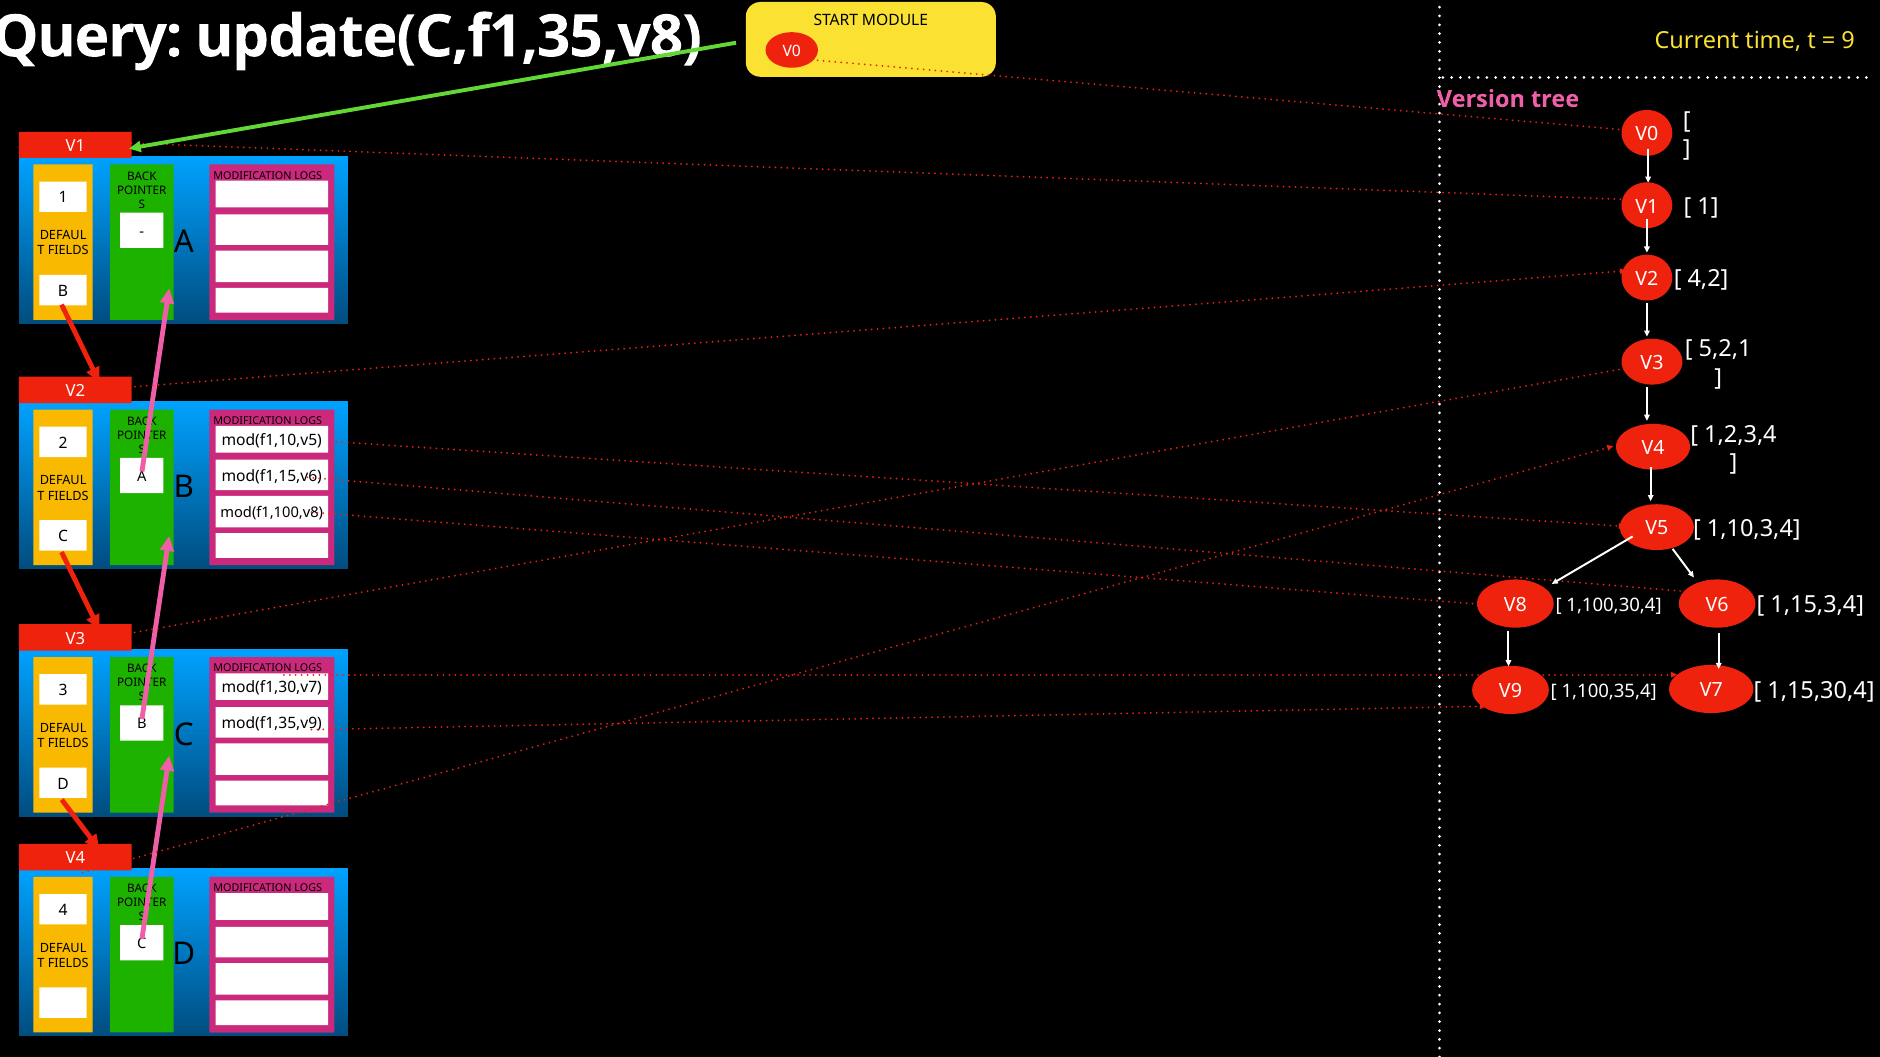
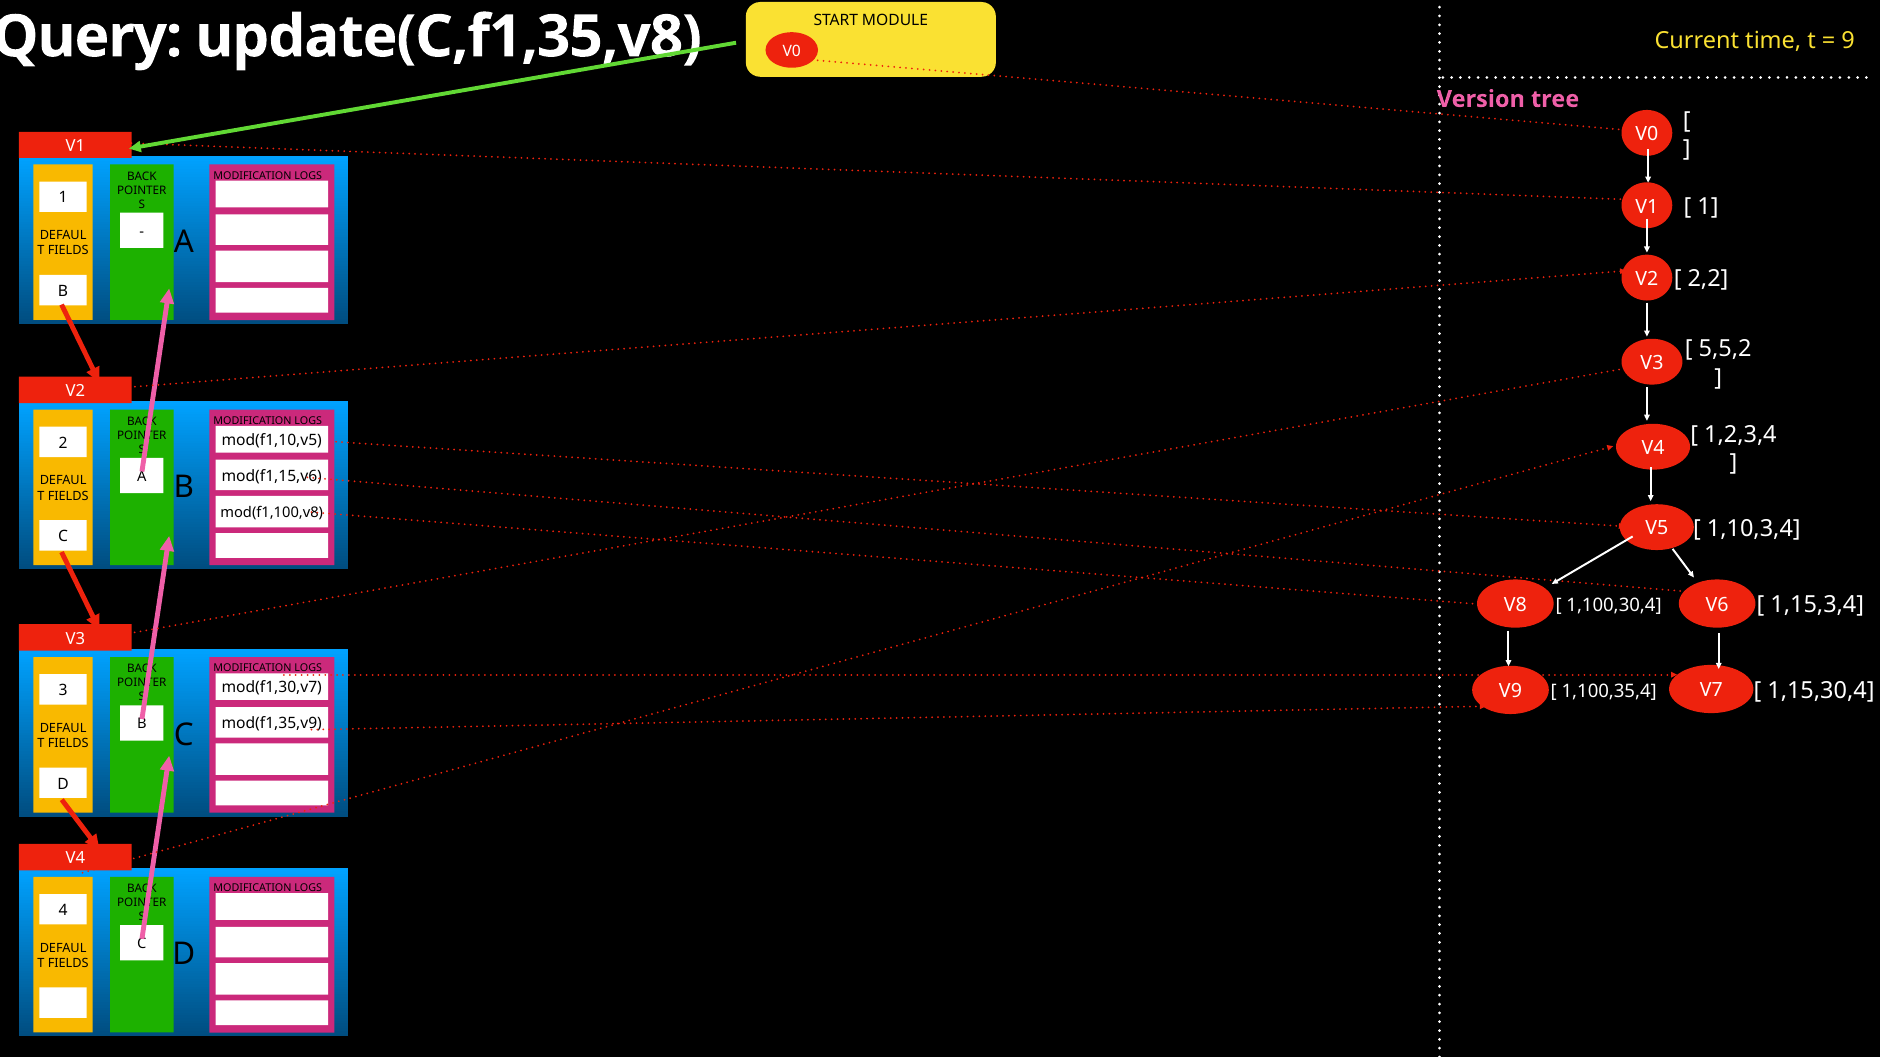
4,2: 4,2 -> 2,2 (1708, 279)
5,2,1: 5,2,1 -> 5,5,2 (1725, 349)
